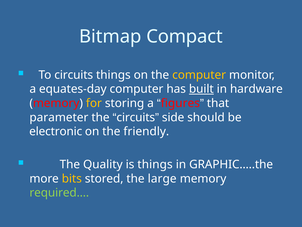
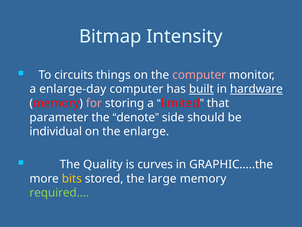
Compact: Compact -> Intensity (184, 37)
computer colour: yellow -> pink (199, 75)
equates-day: equates-day -> enlarge-day (73, 89)
hardware underline: none -> present (256, 89)
for colour: yellow -> pink (94, 103)
figures: figures -> limited (180, 103)
circuits: circuits -> denote (136, 117)
electronic: electronic -> individual (56, 131)
friendly: friendly -> enlarge (146, 131)
is things: things -> curves (155, 164)
